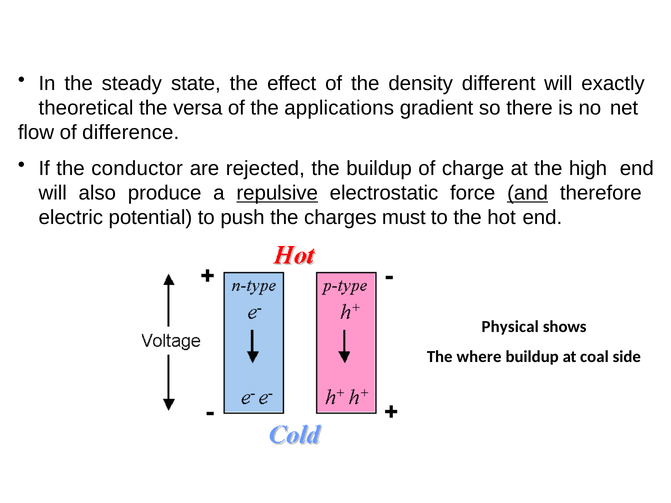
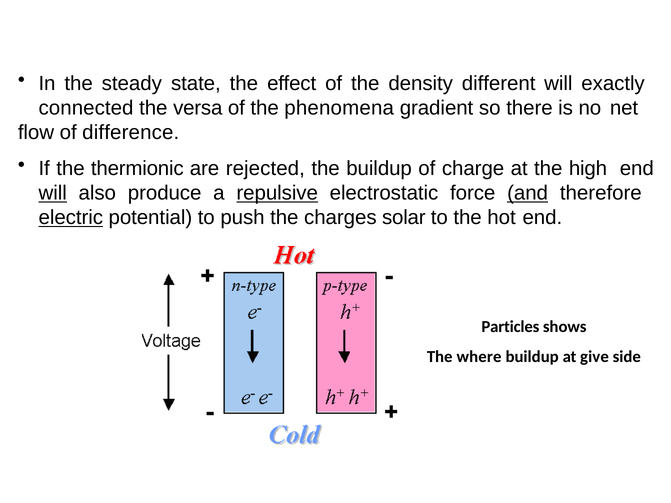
theoretical: theoretical -> connected (86, 108)
applications: applications -> phenomena (339, 108)
conductor: conductor -> thermionic (137, 169)
will underline: none -> present (53, 193)
electric underline: none -> present (71, 218)
must: must -> solar (404, 218)
Physical: Physical -> Particles (510, 327)
coal: coal -> give (594, 357)
